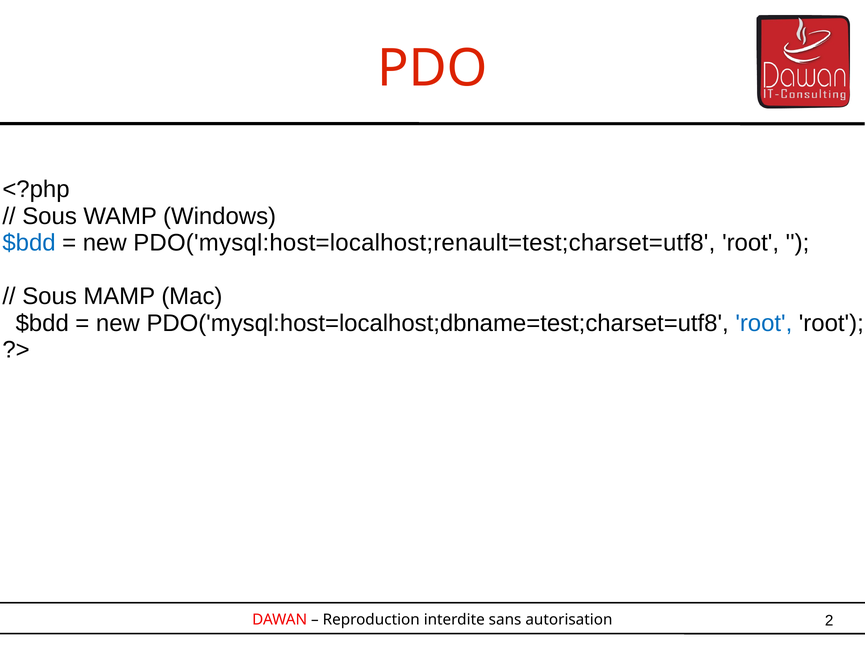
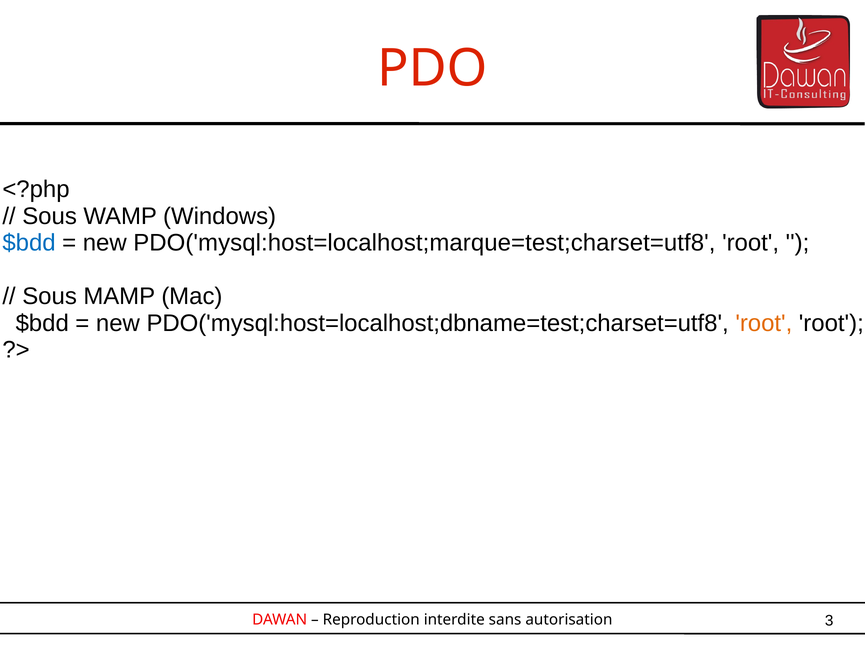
PDO('mysql:host=localhost;renault=test;charset=utf8: PDO('mysql:host=localhost;renault=test;charset=utf8 -> PDO('mysql:host=localhost;marque=test;charset=utf8 (424, 243)
root colour: blue -> orange (764, 323)
2: 2 -> 3 (829, 620)
